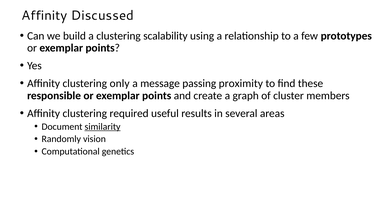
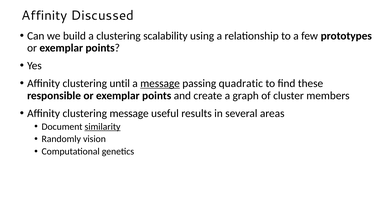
only: only -> until (120, 83)
message underline: none -> present (160, 83)
proximity: proximity -> quadratic (241, 83)
clustering required: required -> message (129, 113)
